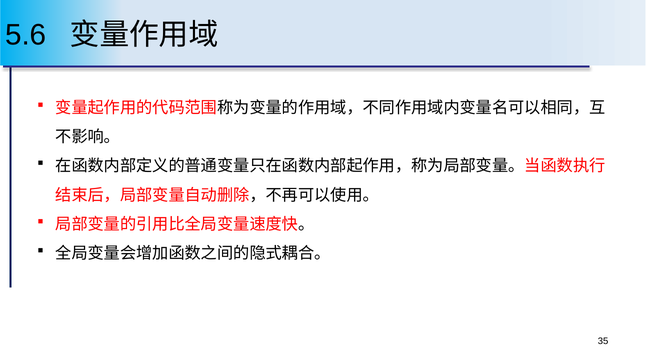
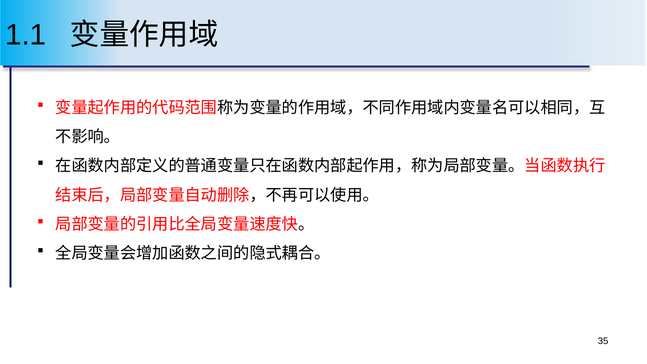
5.6: 5.6 -> 1.1 (26, 35)
